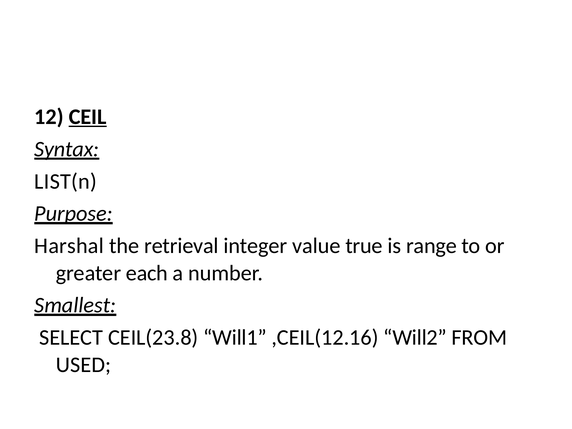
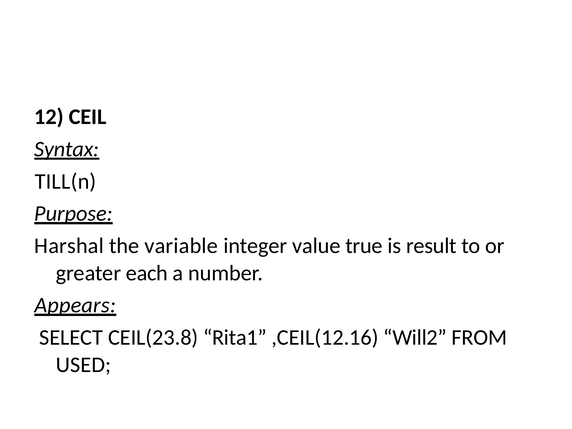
CEIL underline: present -> none (88, 117)
LIST(n: LIST(n -> TILL(n (66, 181)
retrieval: retrieval -> variable (181, 246)
range: range -> result (431, 246)
Smallest: Smallest -> Appears (75, 305)
Will1: Will1 -> Rita1 (235, 338)
